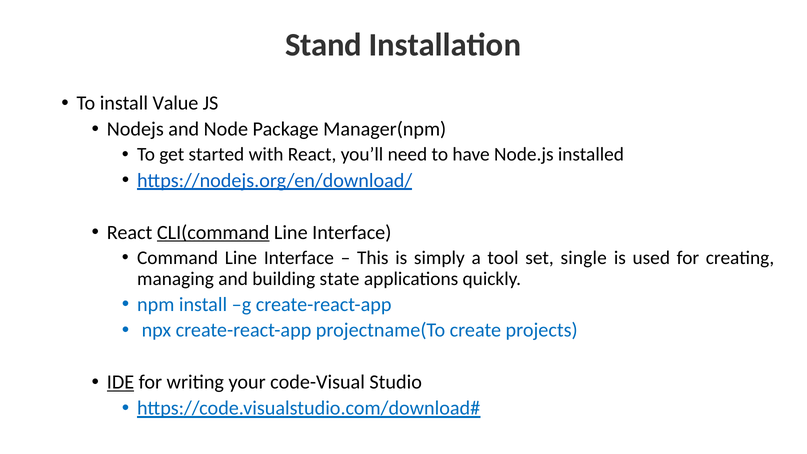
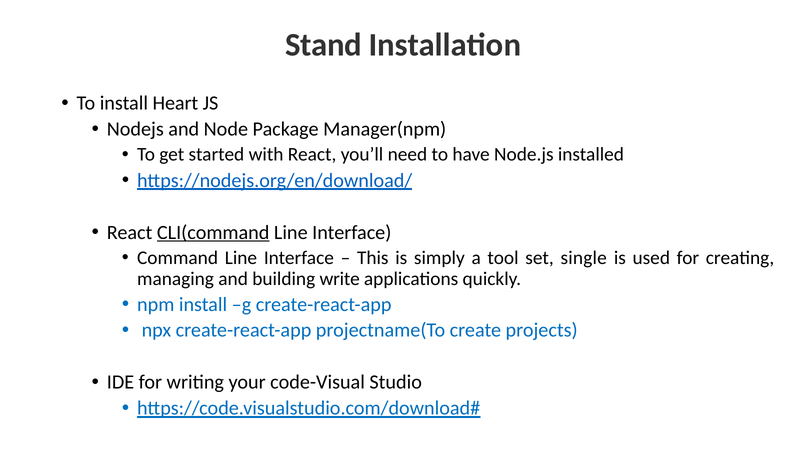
Value: Value -> Heart (175, 103)
state: state -> write (340, 279)
IDE underline: present -> none (120, 382)
